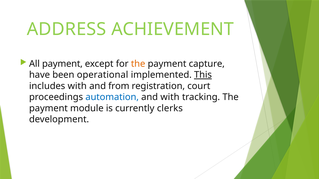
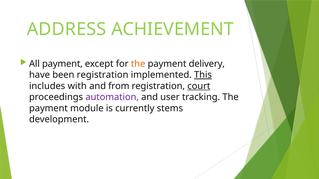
capture: capture -> delivery (207, 64)
been operational: operational -> registration (103, 75)
court underline: none -> present (199, 86)
automation colour: blue -> purple (112, 97)
and with: with -> user (170, 97)
clerks: clerks -> stems (170, 109)
